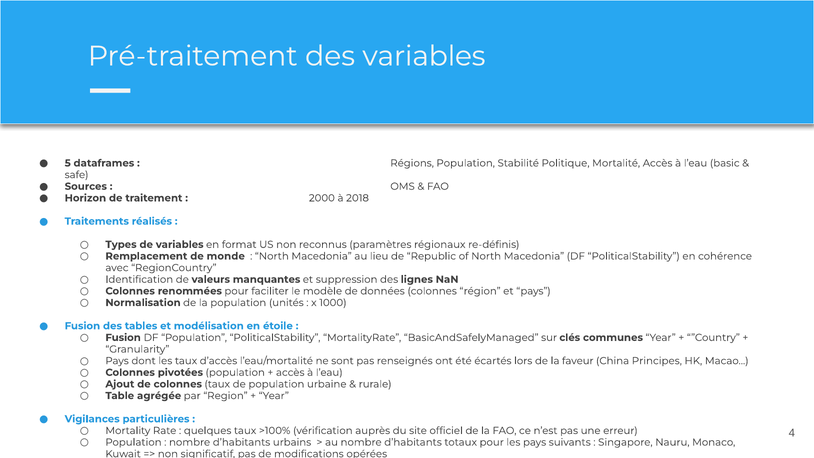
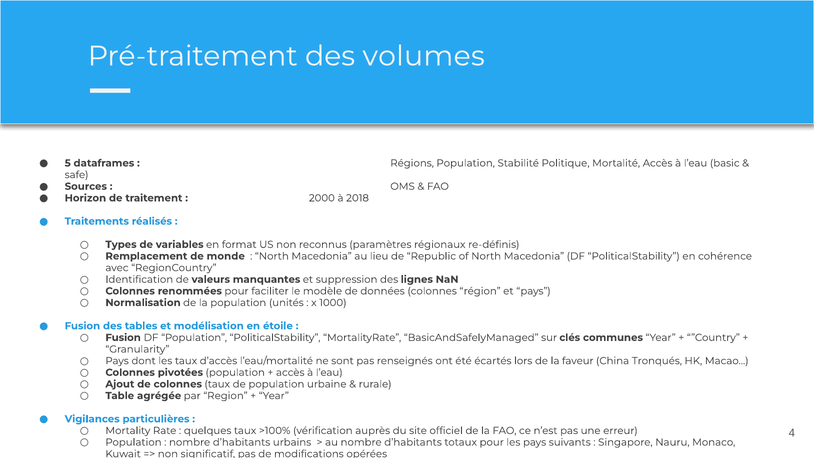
des variables: variables -> volumes (424, 56)
Principes: Principes -> Tronqués (657, 361)
